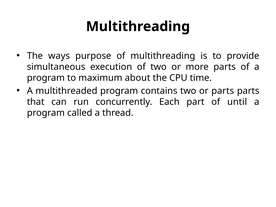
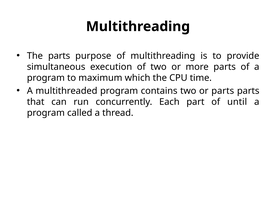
The ways: ways -> parts (59, 56)
about: about -> which (138, 78)
